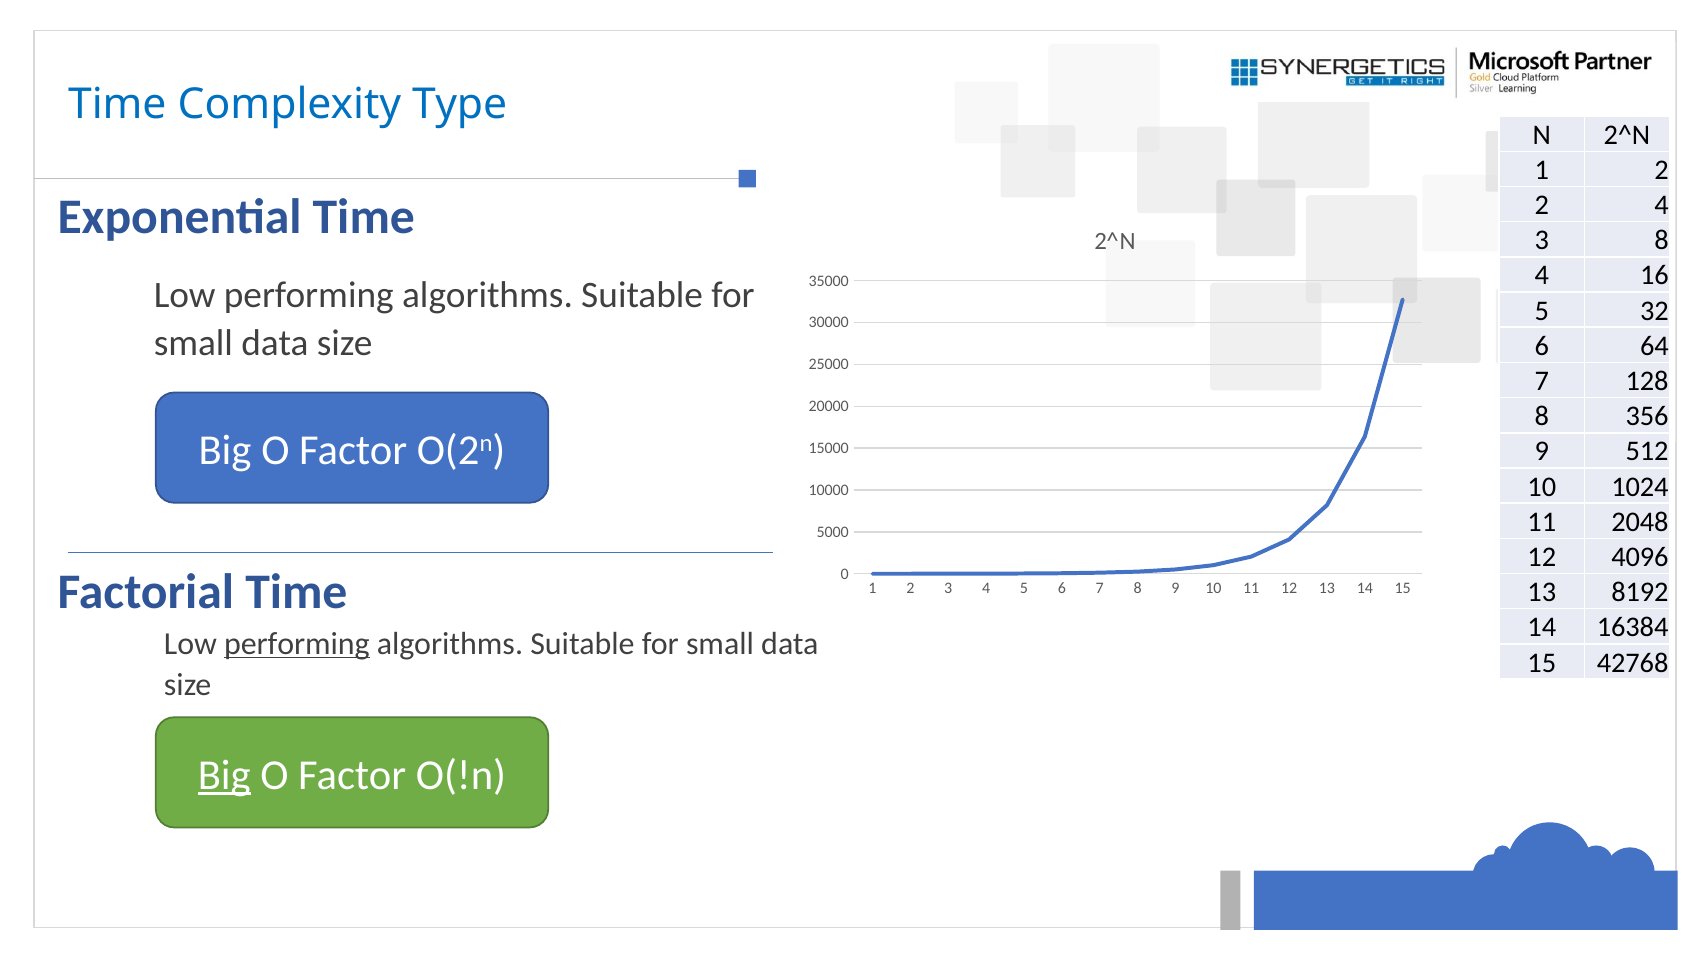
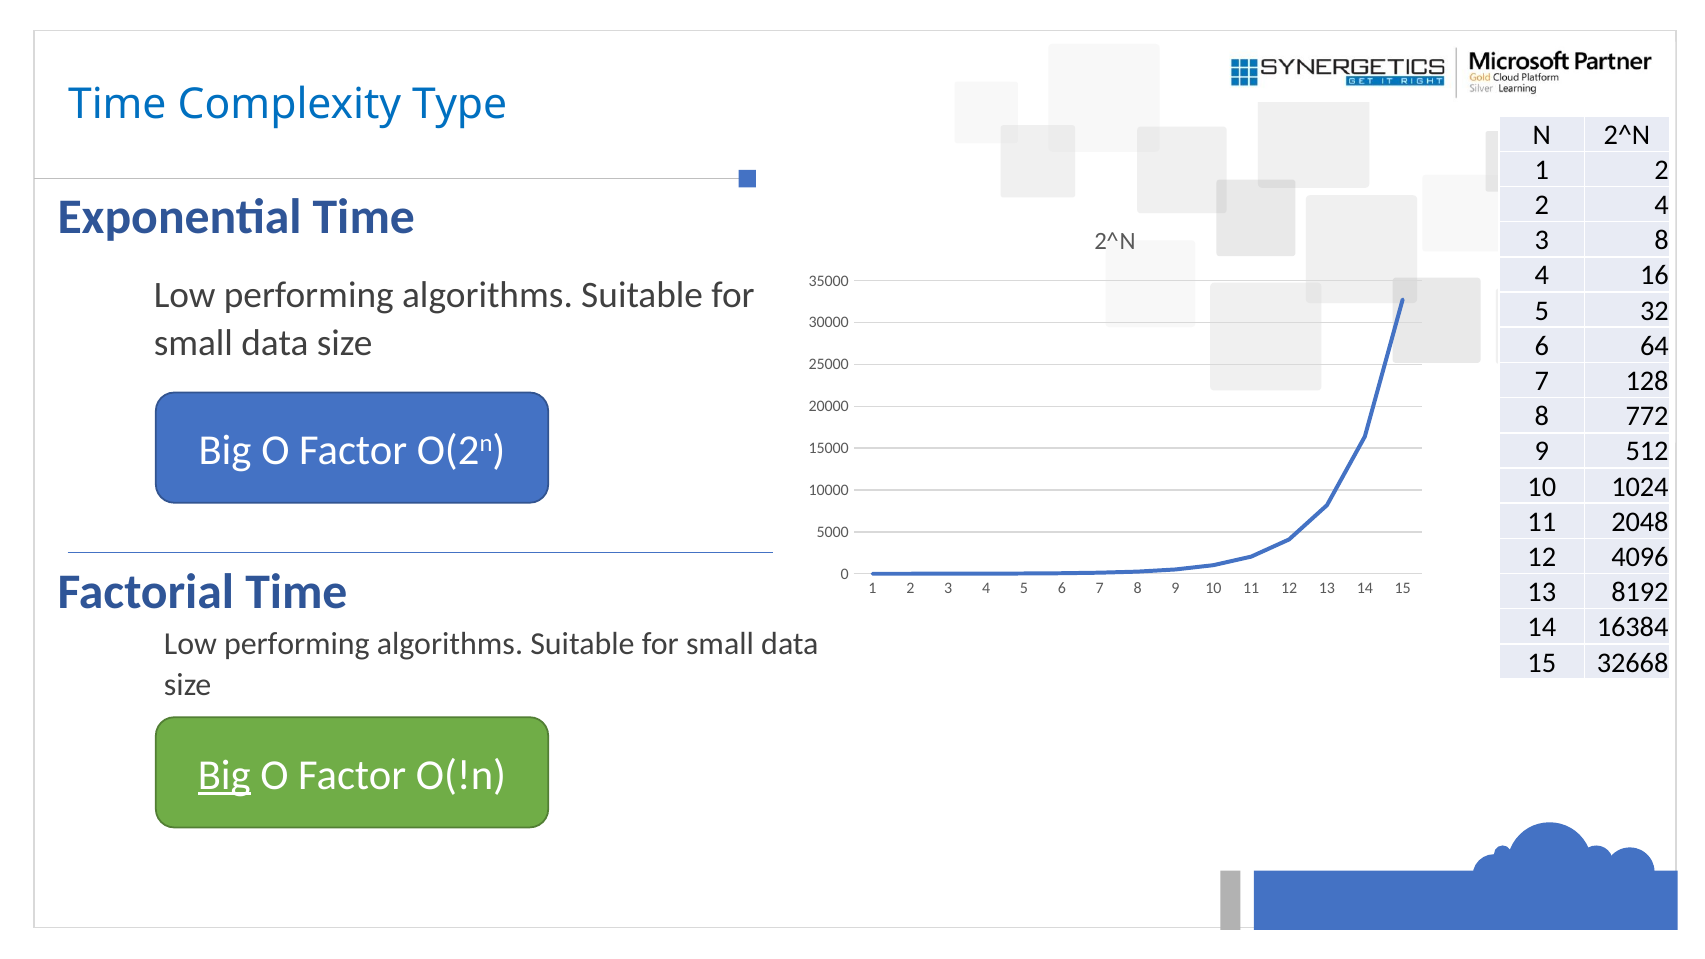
356: 356 -> 772 (1647, 416)
performing underline: present -> none (297, 644)
42768: 42768 -> 32668 (1633, 663)
